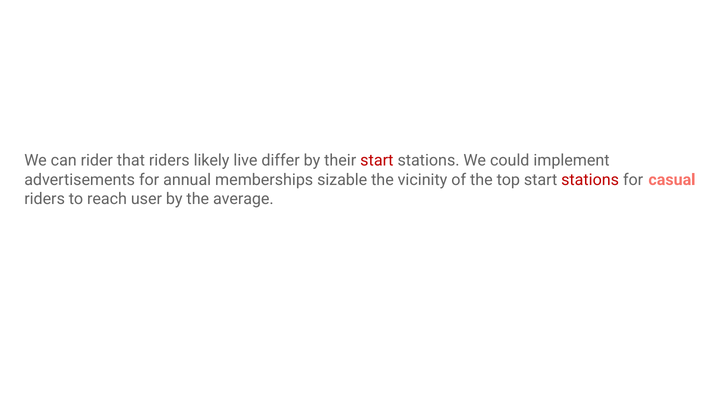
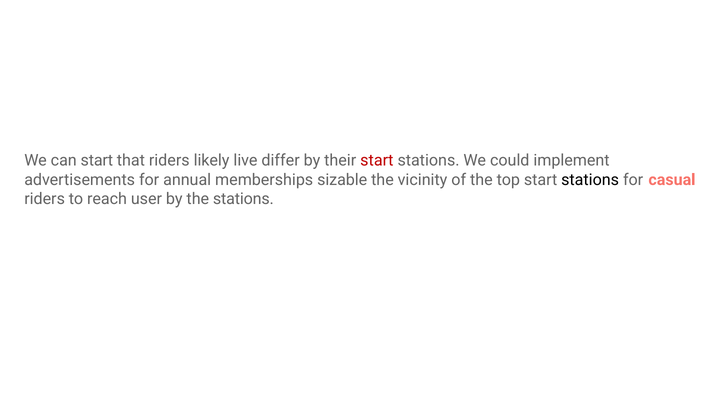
can rider: rider -> start (97, 161)
stations colour: red -> black (590, 180)
the average: average -> stations (243, 199)
